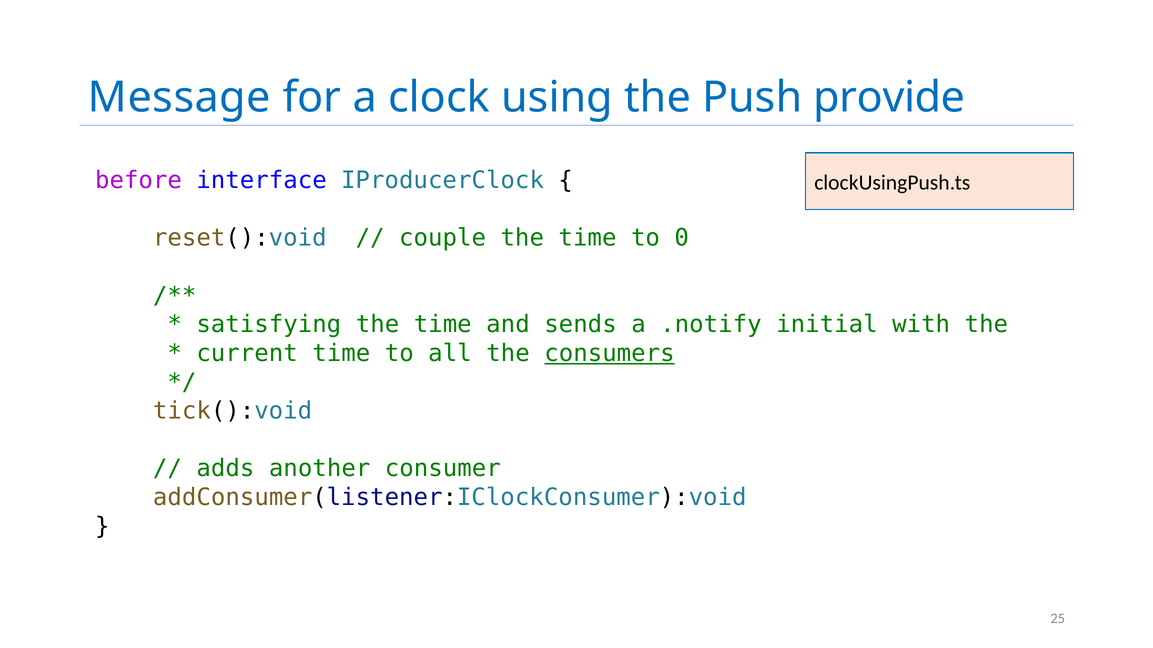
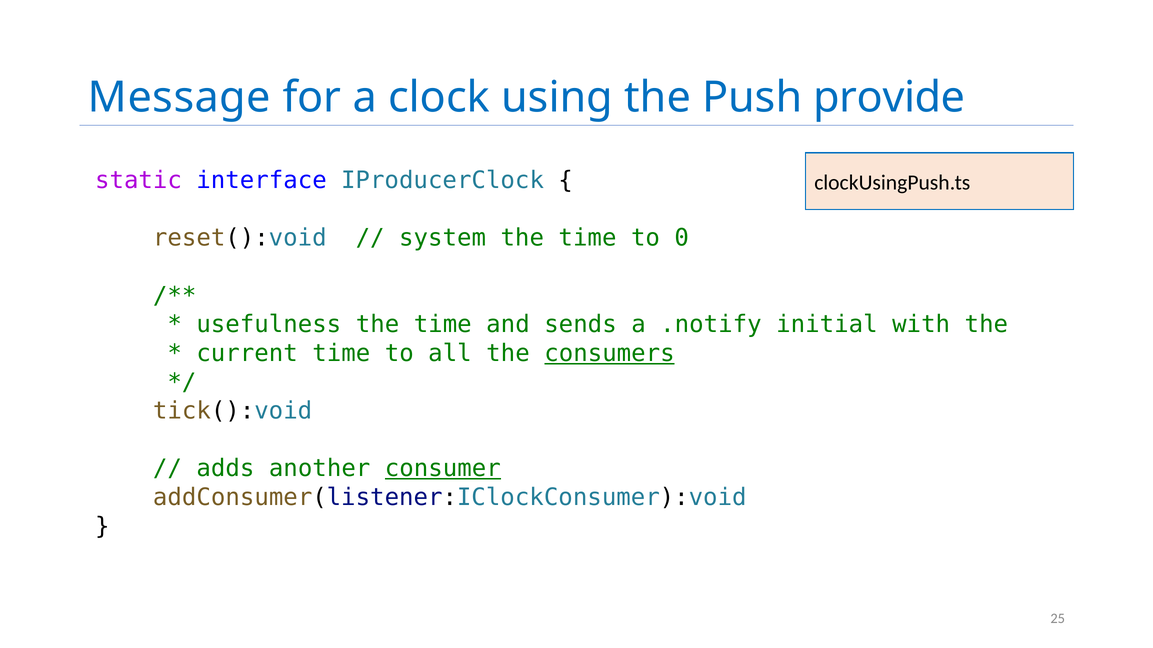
before: before -> static (138, 181)
couple: couple -> system (443, 238)
satisfying: satisfying -> usefulness (269, 325)
consumer underline: none -> present (443, 469)
